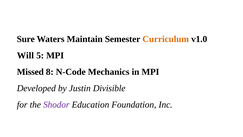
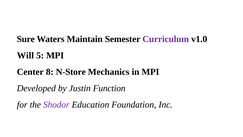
Curriculum colour: orange -> purple (166, 39)
Missed: Missed -> Center (30, 72)
N-Code: N-Code -> N-Store (71, 72)
Divisible: Divisible -> Function (109, 88)
